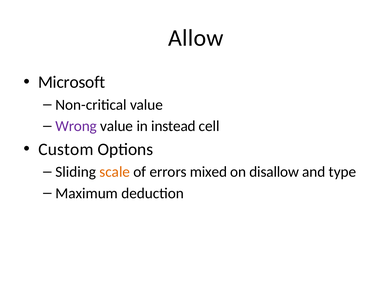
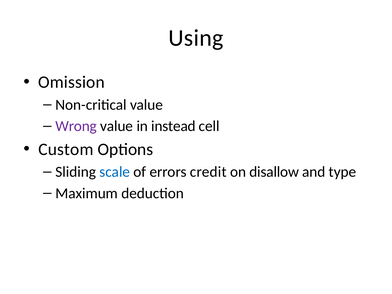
Allow: Allow -> Using (196, 38)
Microsoft: Microsoft -> Omission (71, 82)
scale colour: orange -> blue (115, 172)
mixed: mixed -> credit (208, 172)
